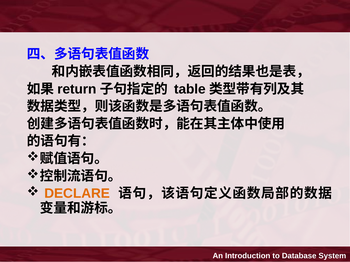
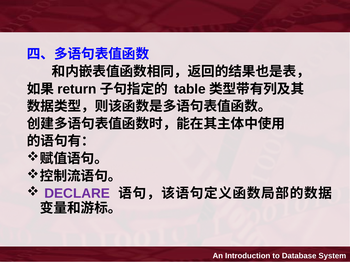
DECLARE colour: orange -> purple (77, 194)
